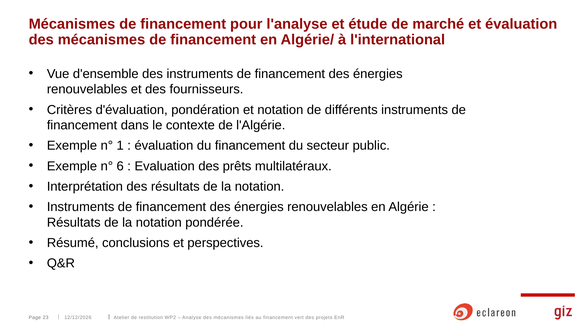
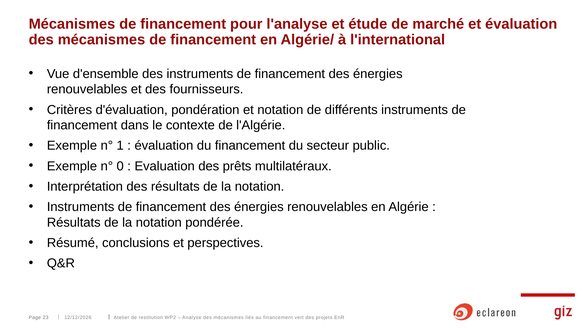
6: 6 -> 0 (120, 166)
